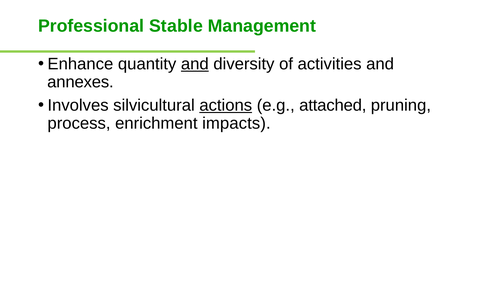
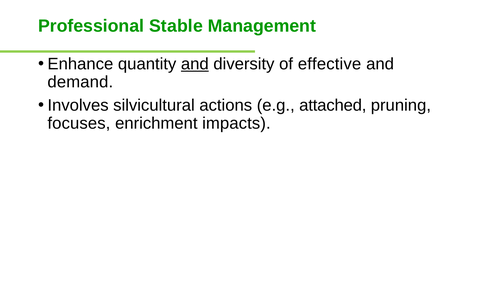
activities: activities -> effective (330, 64)
annexes: annexes -> demand (80, 82)
actions underline: present -> none (226, 105)
process: process -> focuses (79, 123)
